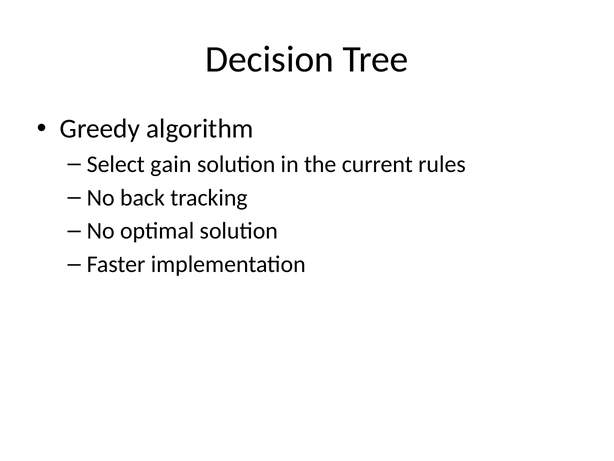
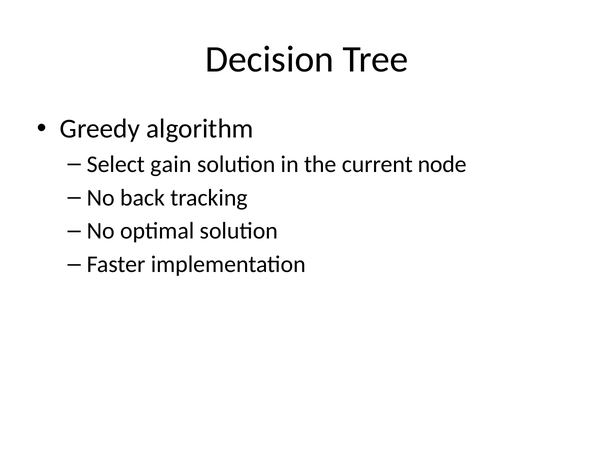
rules: rules -> node (442, 164)
